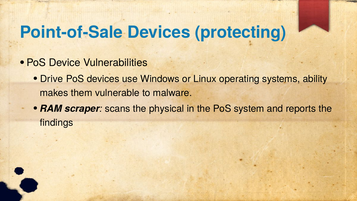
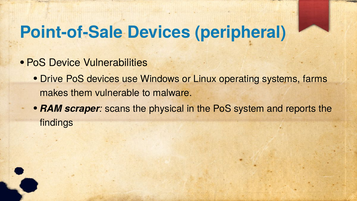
protecting: protecting -> peripheral (241, 32)
ability: ability -> farms (315, 79)
